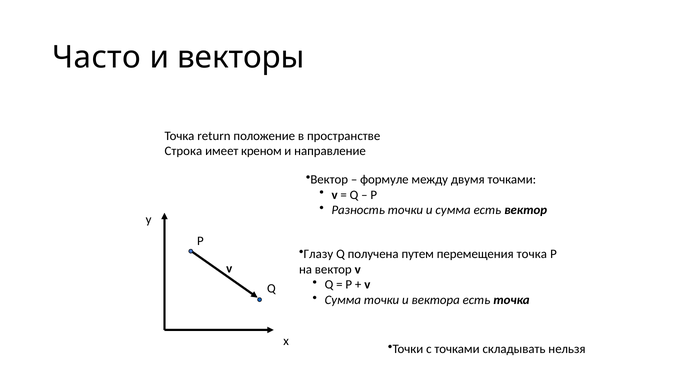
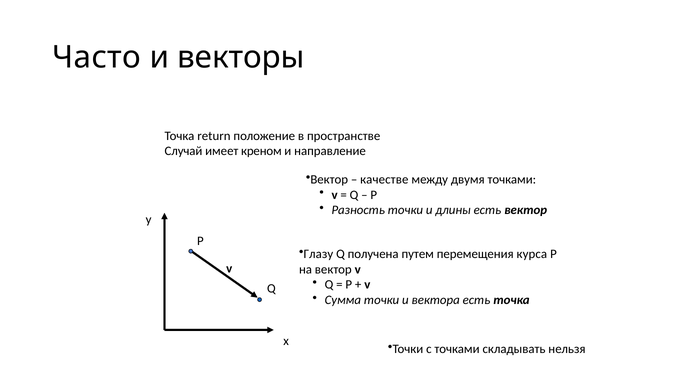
Строка: Строка -> Случай (183, 151)
формуле: формуле -> качестве (384, 180)
и сумма: сумма -> длины (453, 210)
перемещения точка: точка -> курса (532, 254)
